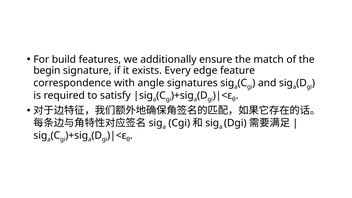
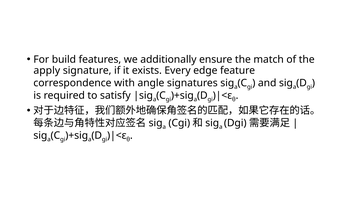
begin: begin -> apply (47, 71)
